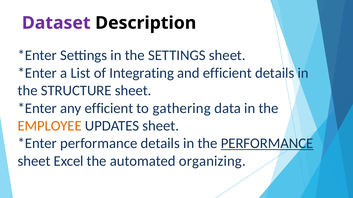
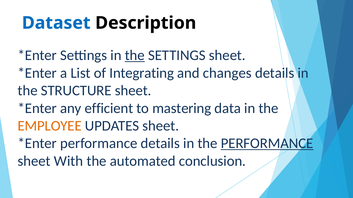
Dataset colour: purple -> blue (56, 23)
the underline: none -> present (135, 56)
and efficient: efficient -> changes (227, 73)
gathering: gathering -> mastering (182, 108)
Excel: Excel -> With (69, 161)
organizing: organizing -> conclusion (212, 161)
